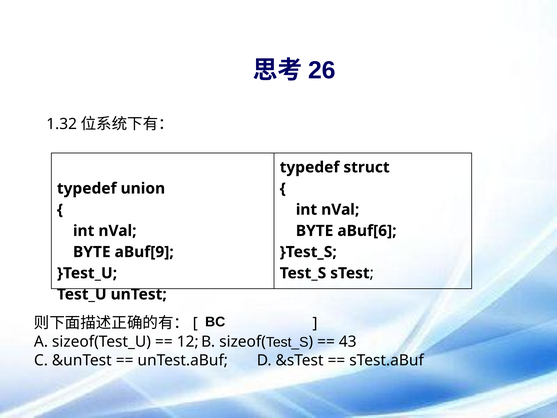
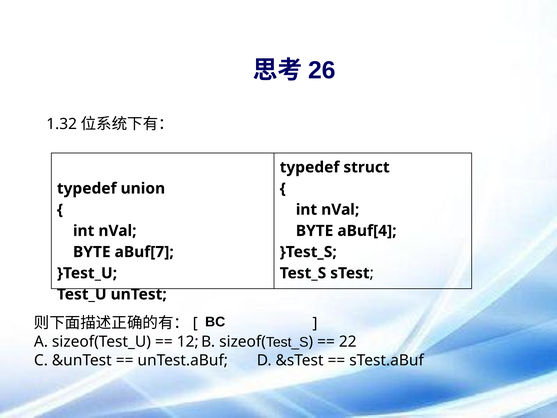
aBuf[6: aBuf[6 -> aBuf[4 (367, 231)
aBuf[9: aBuf[9 -> aBuf[7 (144, 252)
43: 43 -> 22 (348, 341)
